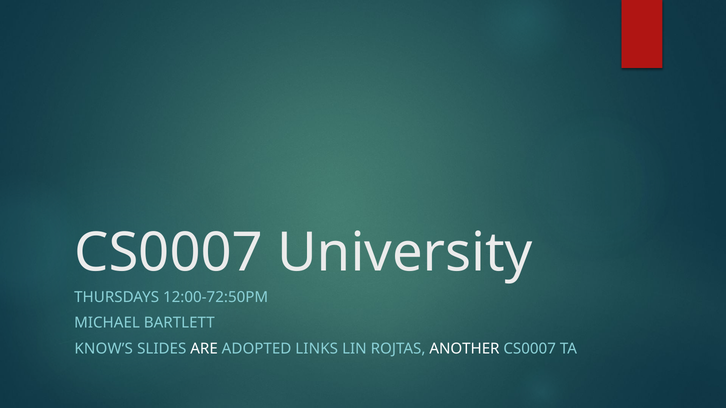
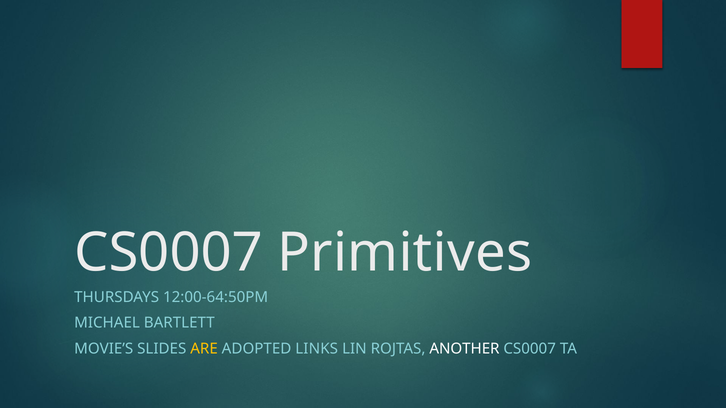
University: University -> Primitives (405, 253)
12:00-72:50PM: 12:00-72:50PM -> 12:00-64:50PM (216, 297)
KNOW’S: KNOW’S -> MOVIE’S (104, 349)
ARE colour: white -> yellow (204, 349)
